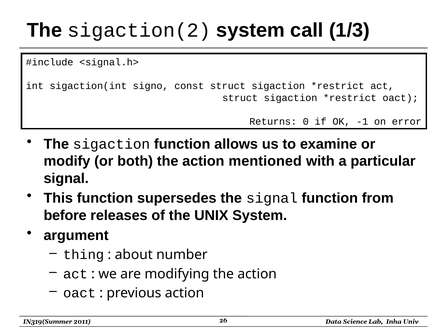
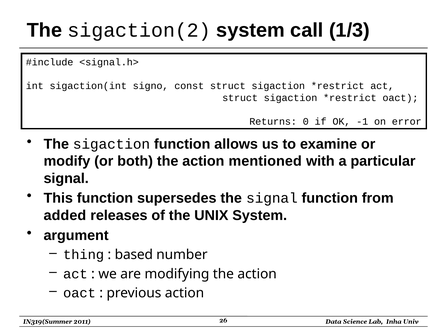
before: before -> added (65, 216)
about: about -> based (134, 255)
